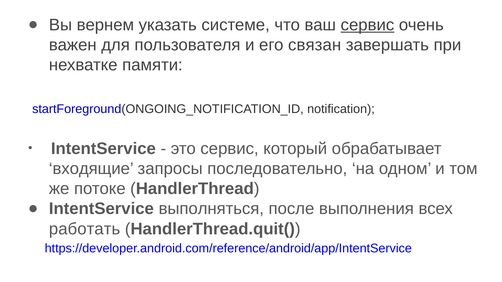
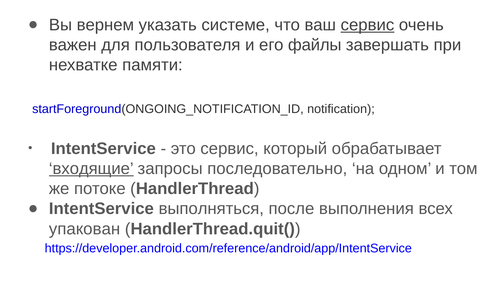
связан: связан -> файлы (315, 45)
входящие underline: none -> present (91, 169)
работать: работать -> упакован (85, 229)
